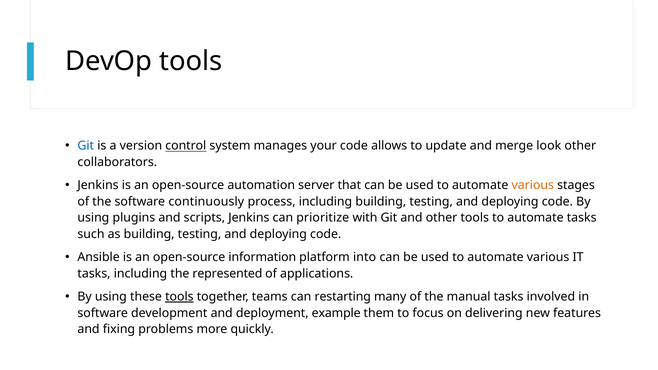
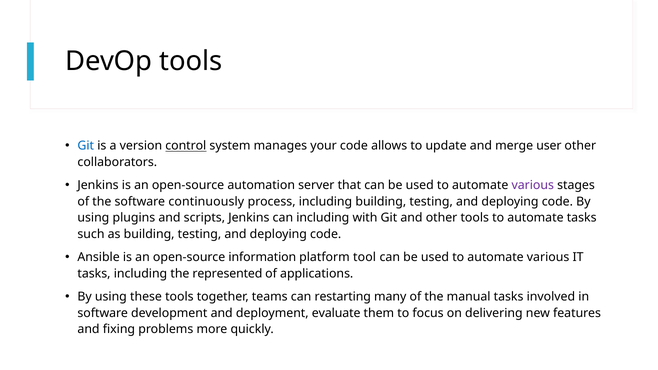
look: look -> user (549, 146)
various colour: orange -> purple (533, 185)
can prioritize: prioritize -> including (323, 218)
into: into -> tool (365, 257)
tools underline: present -> none (179, 297)
example: example -> evaluate (336, 313)
